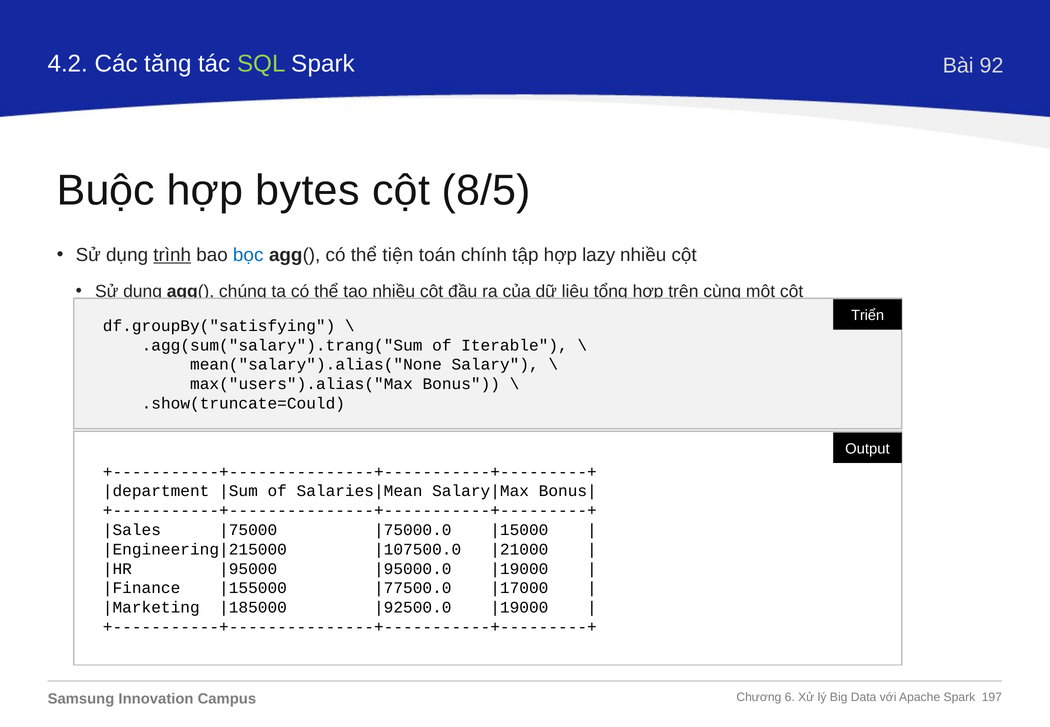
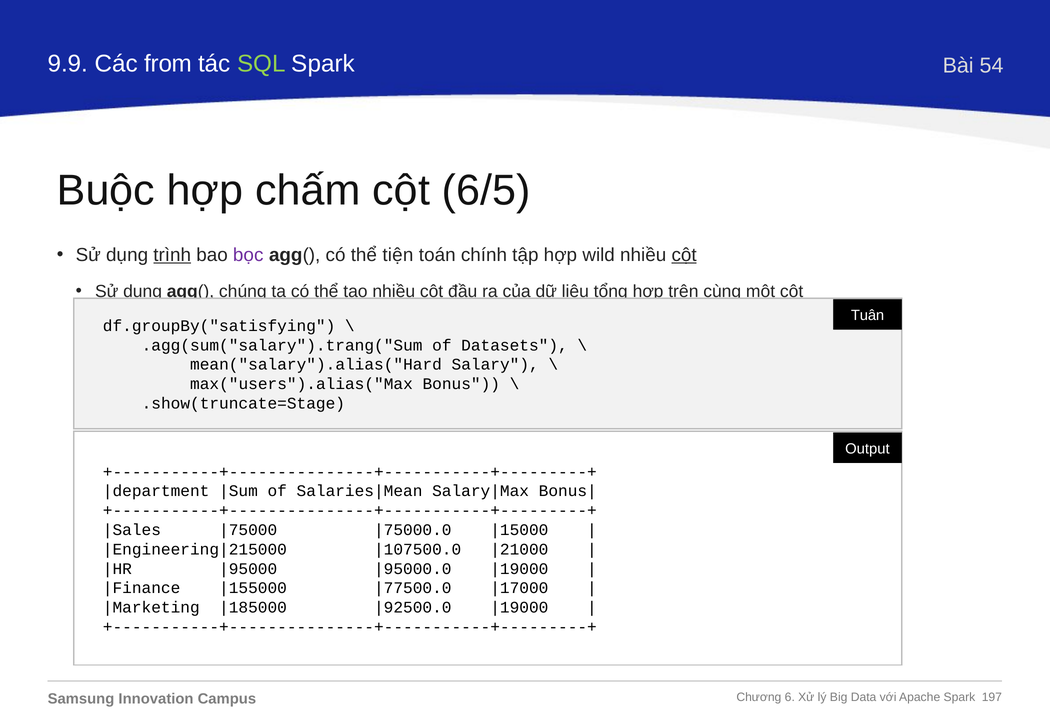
4.2: 4.2 -> 9.9 (68, 64)
tăng: tăng -> from (168, 64)
92: 92 -> 54 (992, 66)
bytes: bytes -> chấm (308, 191)
8/5: 8/5 -> 6/5 (486, 191)
bọc colour: blue -> purple (248, 255)
lazy: lazy -> wild (599, 255)
cột underline: none -> present (684, 255)
Triển: Triển -> Tuân (868, 315)
Iterable: Iterable -> Datasets (515, 345)
mean("salary").alias("None: mean("salary").alias("None -> mean("salary").alias("Hard (316, 365)
.show(truncate=Could: .show(truncate=Could -> .show(truncate=Stage (243, 403)
